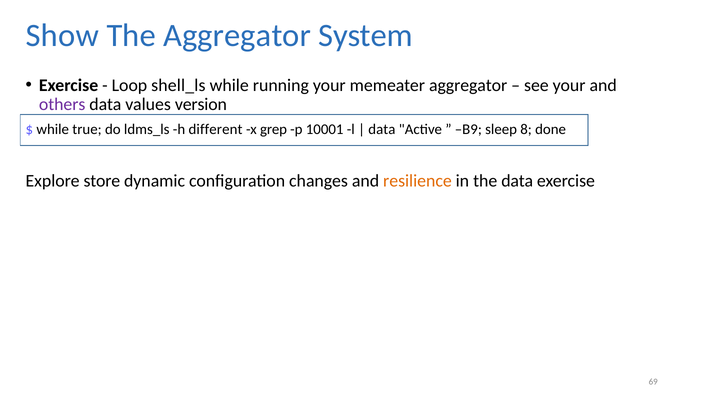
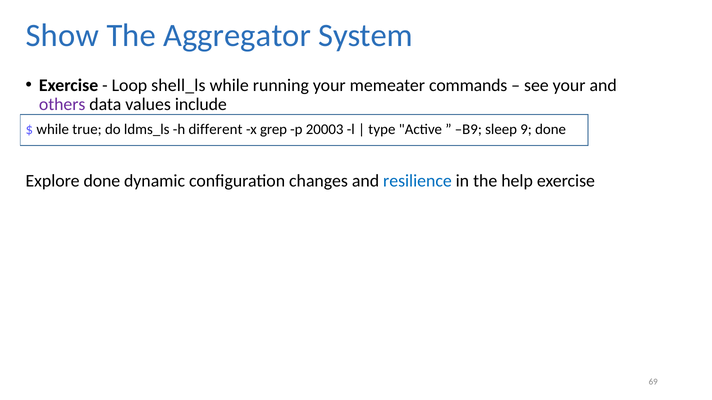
memeater aggregator: aggregator -> commands (468, 85)
version: version -> include (201, 105)
10001: 10001 -> 20003 (325, 130)
data: data -> type (382, 130)
8: 8 -> 9 (526, 130)
Explore store: store -> done (102, 181)
resilience colour: orange -> blue (417, 181)
the data: data -> help (517, 181)
